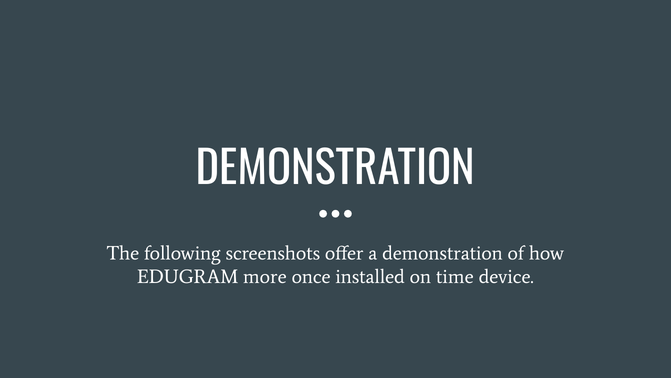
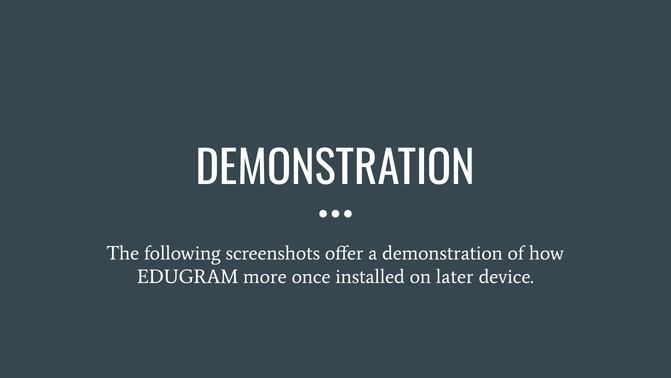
time: time -> later (455, 276)
